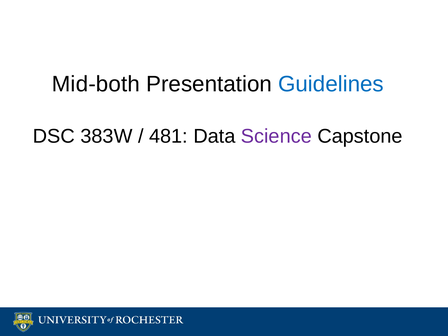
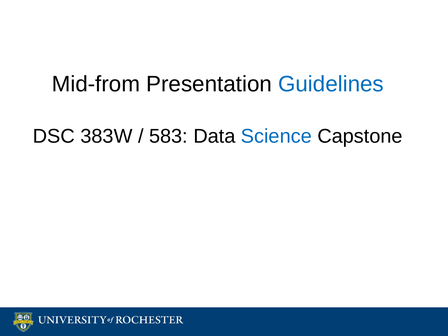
Mid-both: Mid-both -> Mid-from (96, 84)
481: 481 -> 583 (168, 136)
Science colour: purple -> blue (276, 136)
